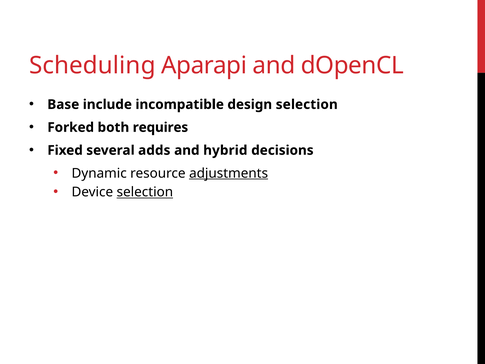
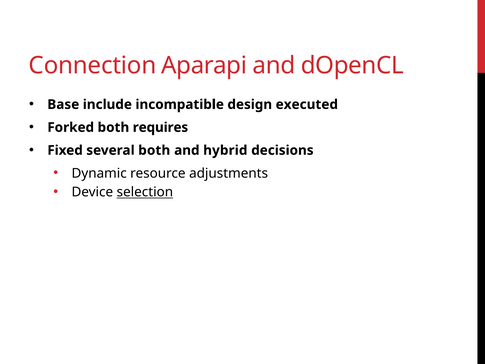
Scheduling: Scheduling -> Connection (93, 66)
design selection: selection -> executed (307, 104)
several adds: adds -> both (154, 150)
adjustments underline: present -> none (229, 173)
